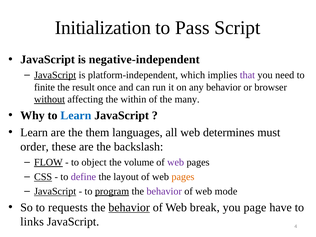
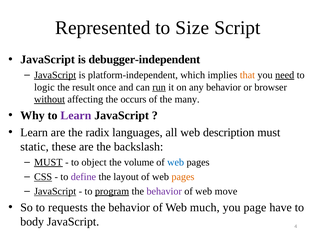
Initialization: Initialization -> Represented (103, 28)
Pass: Pass -> Size (192, 28)
negative-independent: negative-independent -> debugger-independent (144, 60)
that colour: purple -> orange (247, 75)
need underline: none -> present (285, 75)
finite: finite -> logic (44, 87)
run underline: none -> present (159, 87)
within: within -> occurs (133, 99)
Learn colour: blue -> purple (76, 115)
them: them -> radix (98, 132)
determines: determines -> description (229, 132)
order: order -> static (34, 147)
FLOW: FLOW -> MUST (48, 162)
web colour: purple -> blue (176, 162)
mode: mode -> move (226, 191)
behavior underline: present -> none (129, 207)
break: break -> much (205, 207)
links: links -> body (32, 222)
